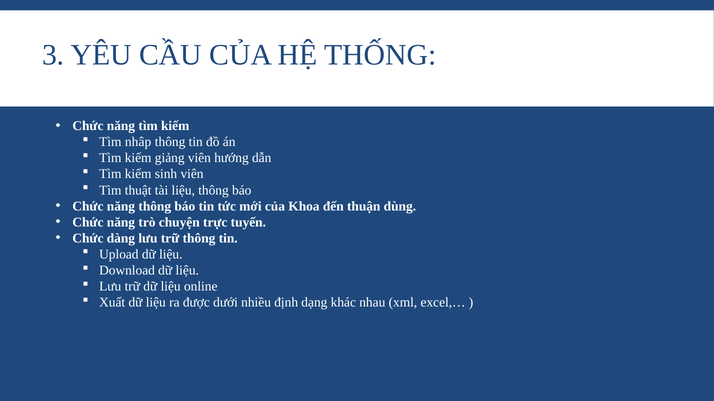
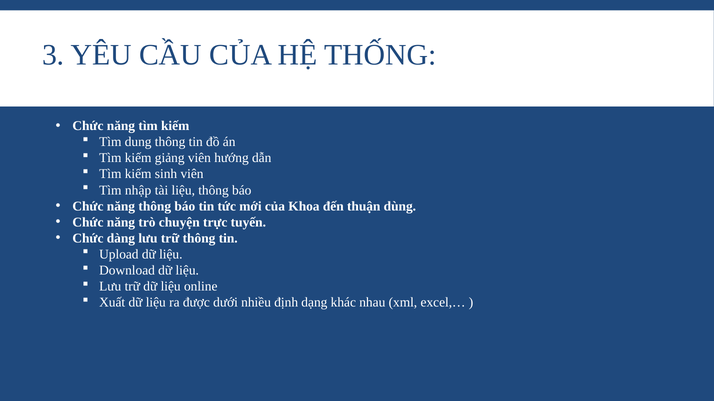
nhâp: nhâp -> dung (138, 142)
thuật: thuật -> nhập (138, 190)
